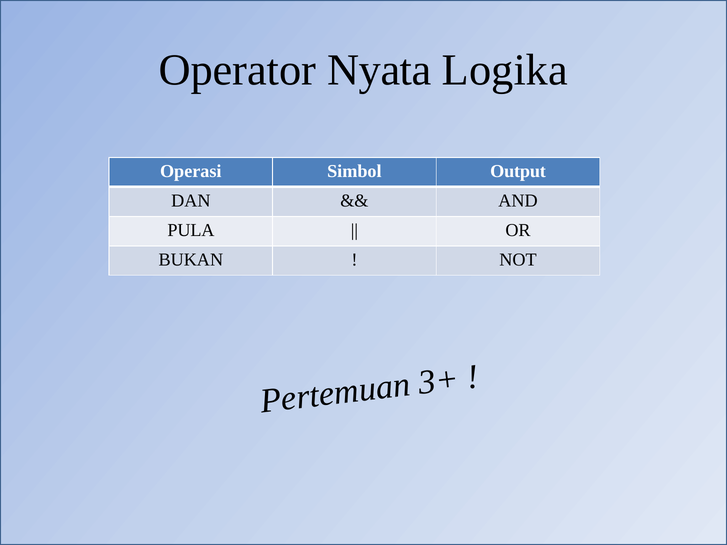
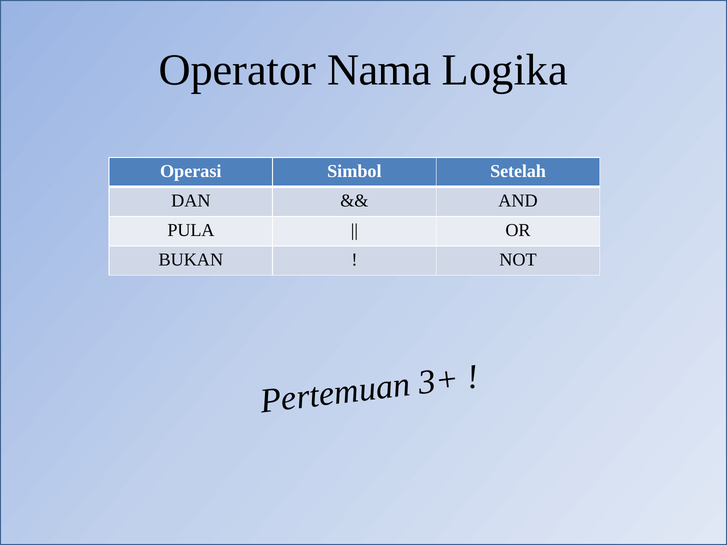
Nyata: Nyata -> Nama (379, 70)
Output: Output -> Setelah (518, 171)
